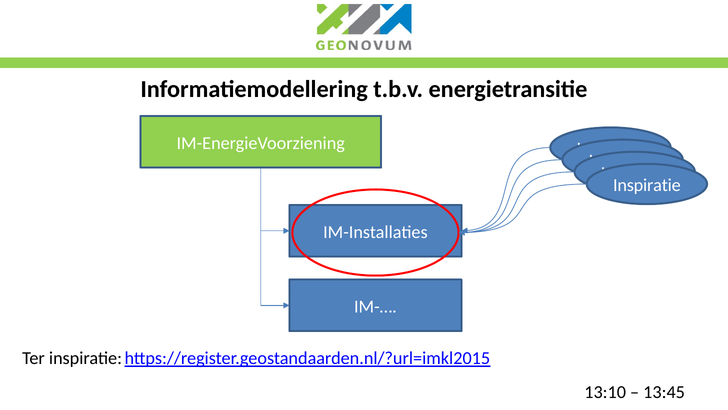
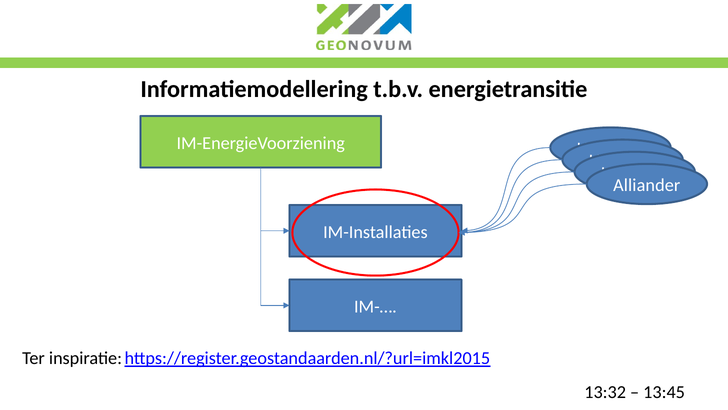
Inspiratie: Inspiratie -> Alliander (647, 185)
13:10: 13:10 -> 13:32 (605, 392)
